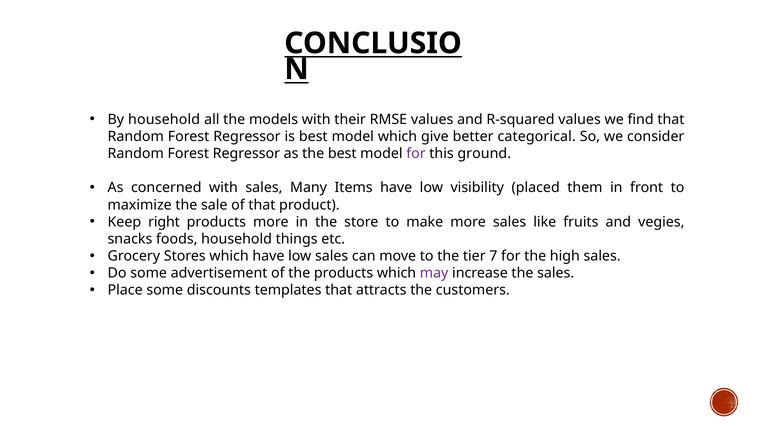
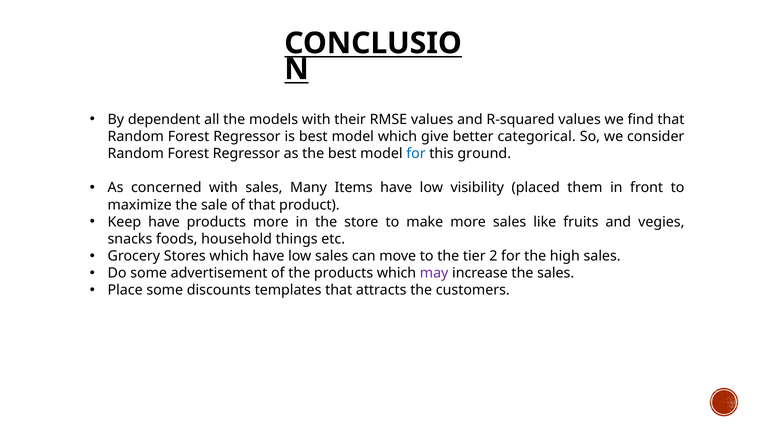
By household: household -> dependent (164, 119)
for colour: purple -> blue (416, 154)
Keep right: right -> have (164, 222)
7: 7 -> 2 (493, 256)
